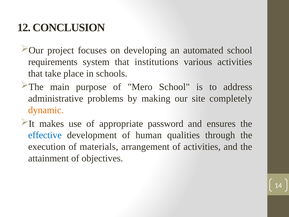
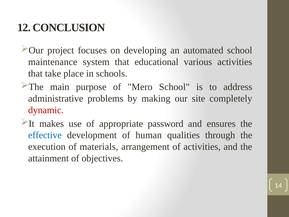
requirements: requirements -> maintenance (53, 62)
institutions: institutions -> educational (157, 62)
dynamic colour: orange -> red (46, 110)
